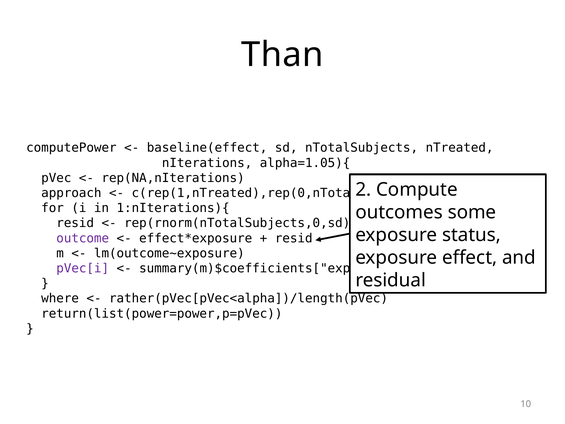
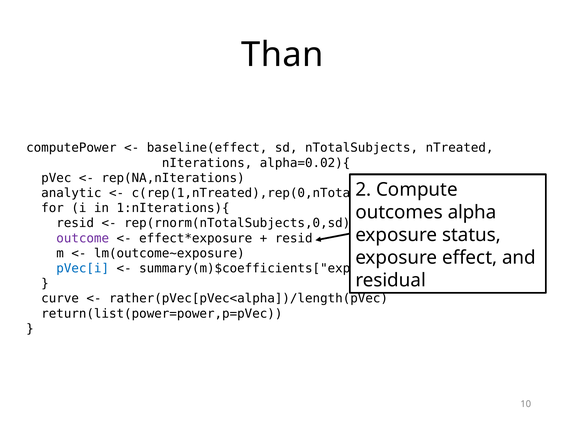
alpha=1.05){: alpha=1.05){ -> alpha=0.02){ (305, 163)
approach: approach -> analytic (71, 193)
some: some -> alpha (472, 212)
pVec[i colour: purple -> blue (83, 268)
where: where -> curve (60, 298)
